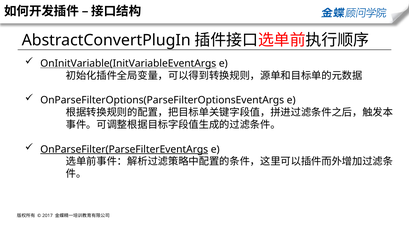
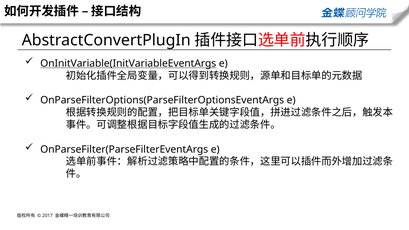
OnParseFilter(ParseFilterEventArgs underline: present -> none (124, 149)
